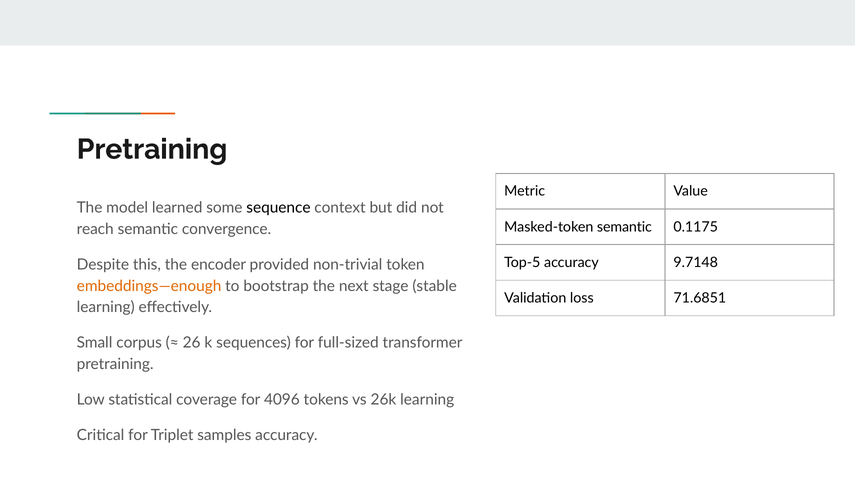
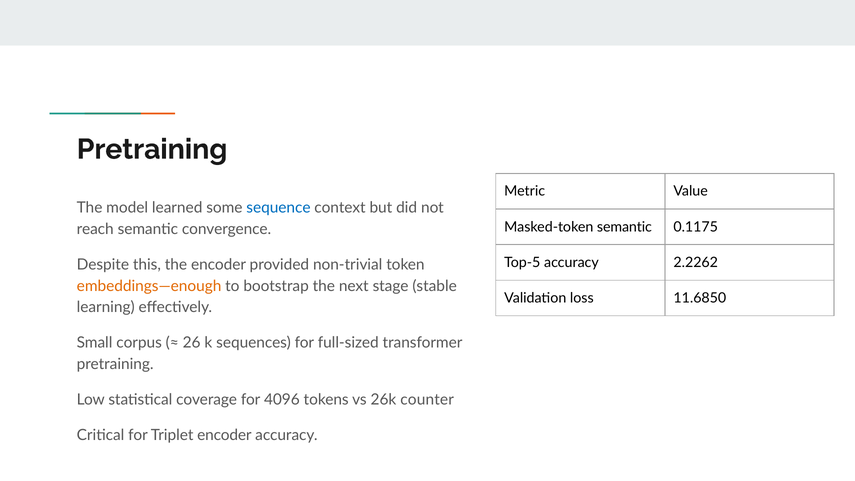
sequence colour: black -> blue (278, 208)
9.7148: 9.7148 -> 2.2262 (696, 263)
71.6851: 71.6851 -> 11.6850 (700, 298)
26k learning: learning -> counter (427, 399)
Triplet samples: samples -> encoder (224, 435)
